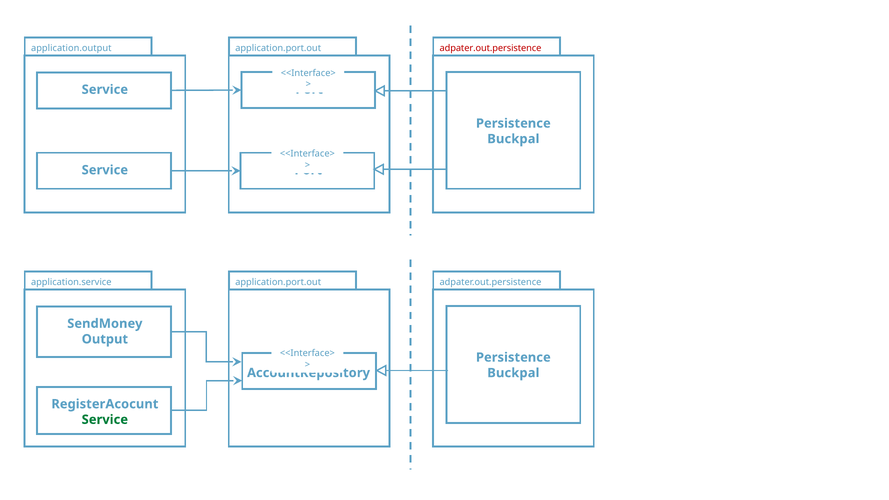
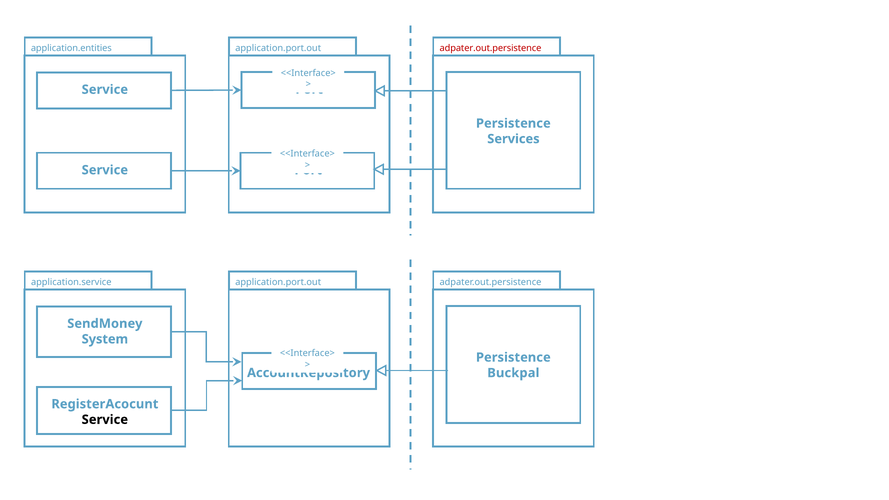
application.output: application.output -> application.entities (71, 48)
Buckpal: Buckpal -> Services (513, 139)
Output: Output -> System (105, 339)
Service colour: green -> black (105, 420)
